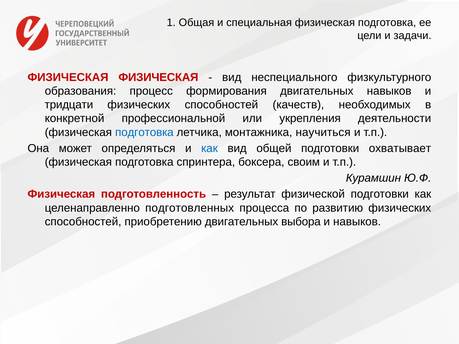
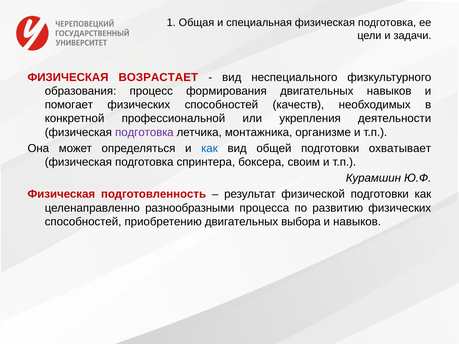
ФИЗИЧЕСКАЯ ФИЗИЧЕСКАЯ: ФИЗИЧЕСКАЯ -> ВОЗРАСТАЕТ (158, 77)
тридцати: тридцати -> помогает (69, 105)
подготовка colour: blue -> purple (144, 132)
научиться: научиться -> организме (323, 132)
подготовленных: подготовленных -> разнообразными (190, 208)
